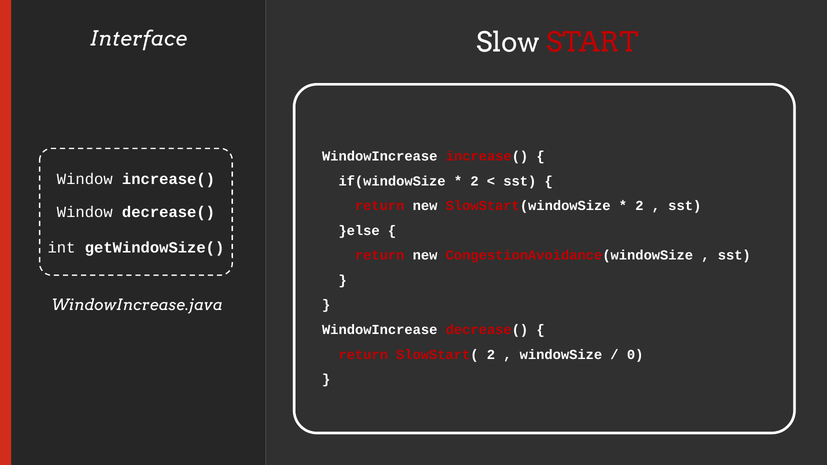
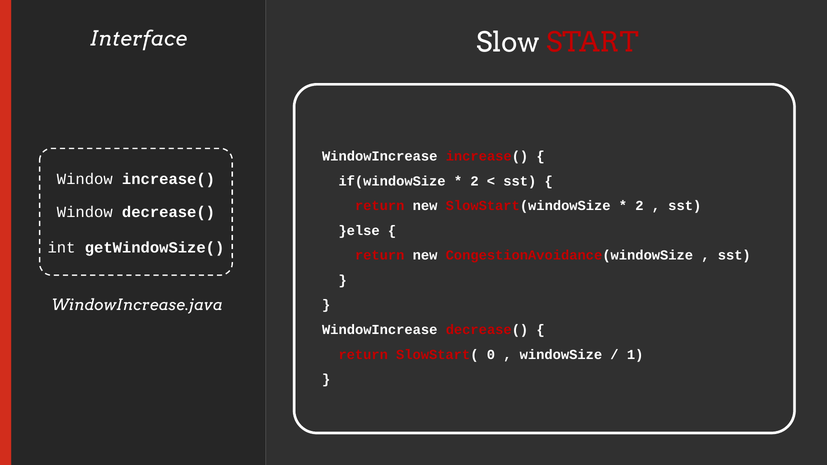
SlowStart( 2: 2 -> 0 (491, 355)
0: 0 -> 1 (635, 355)
